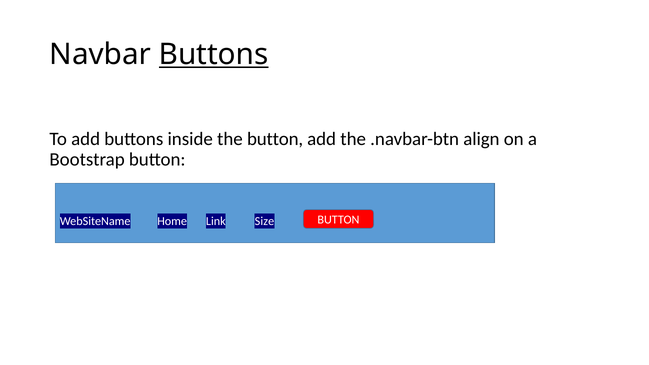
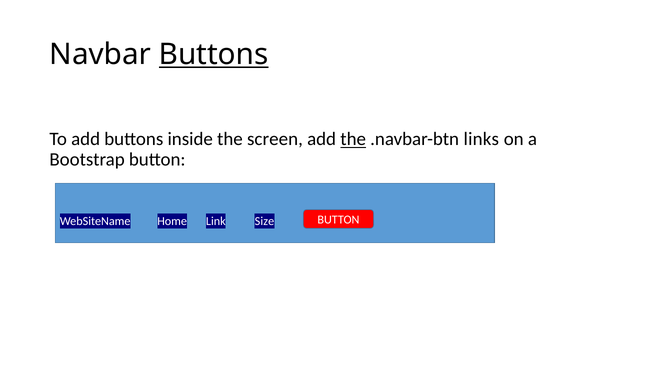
the button: button -> screen (275, 139)
the underline: none -> present (353, 139)
align: align -> links (481, 139)
